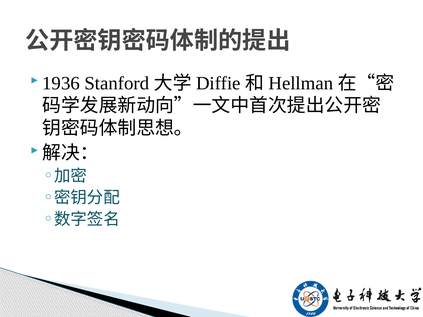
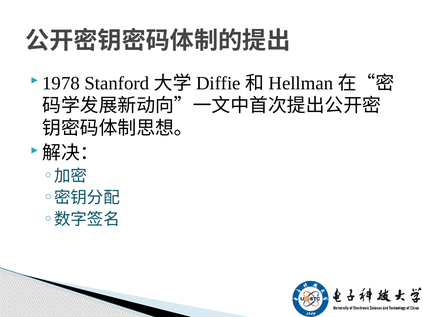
1936: 1936 -> 1978 (61, 83)
